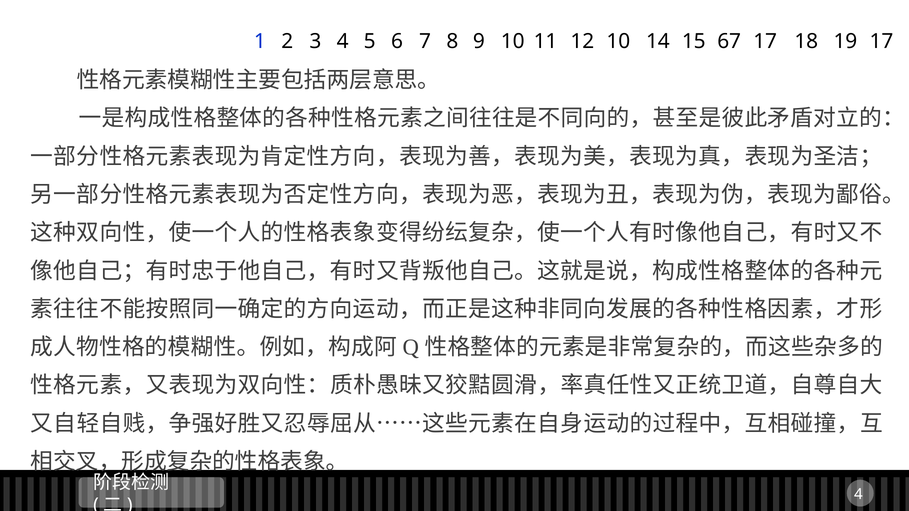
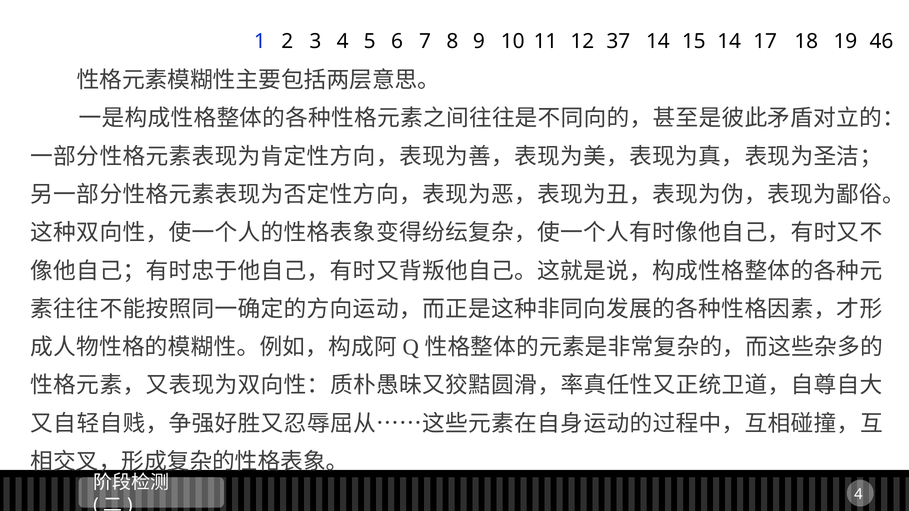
12 10: 10 -> 37 (618, 41)
15 67: 67 -> 14 (729, 41)
19 17: 17 -> 46 (881, 41)
